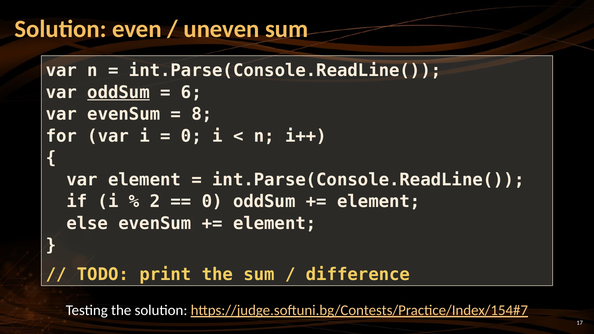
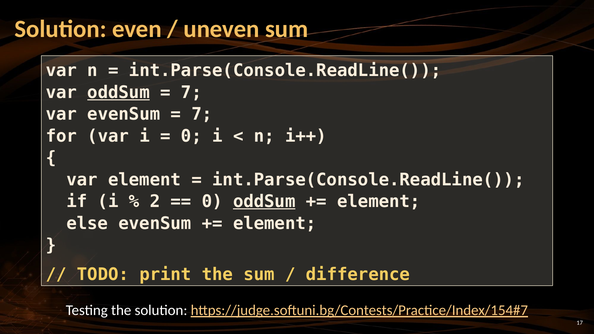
6: 6 -> 7 (191, 92)
8: 8 -> 7 (202, 114)
oddSum underline: none -> present (264, 202)
